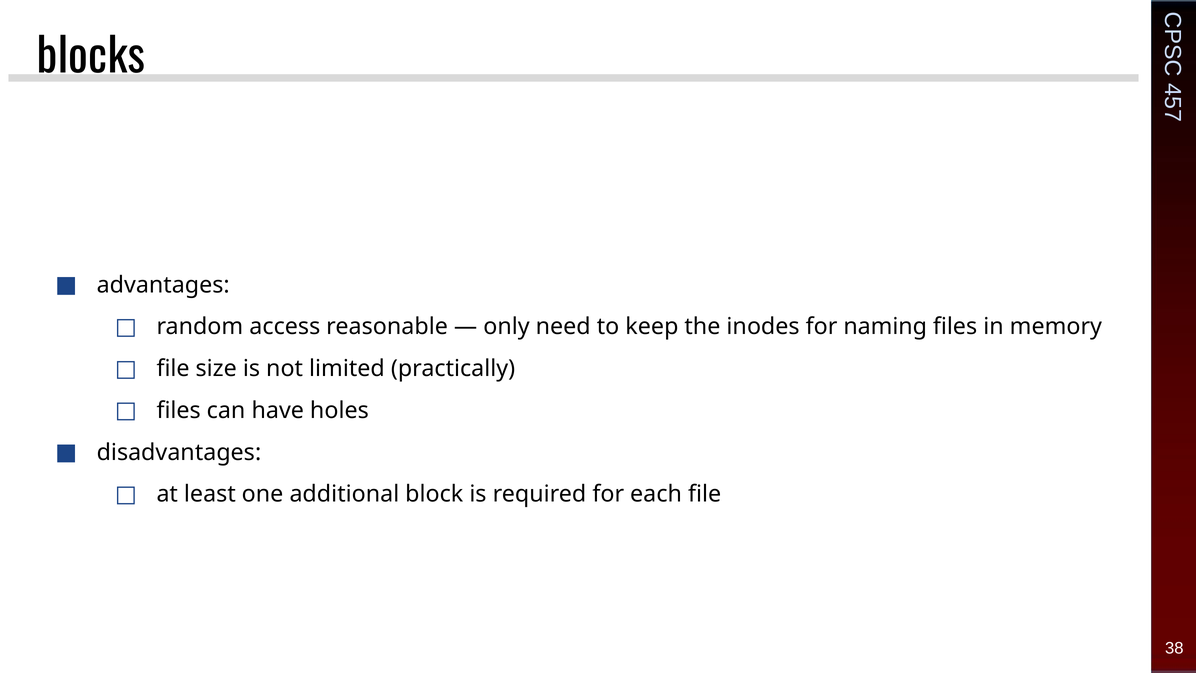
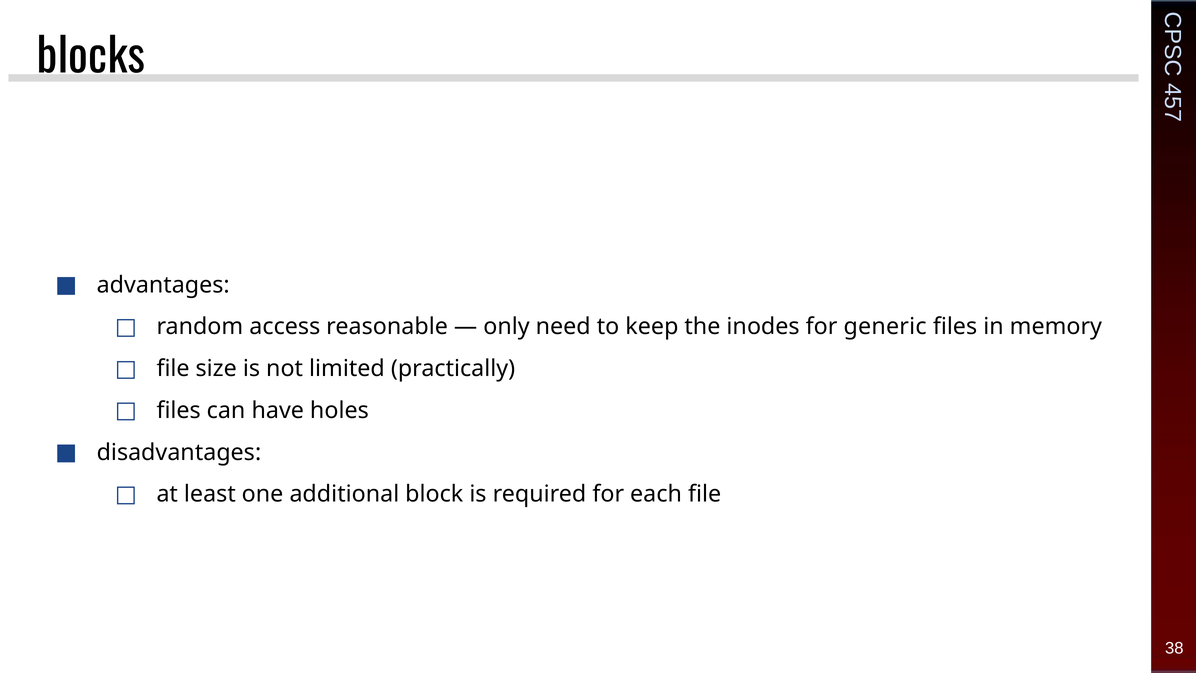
naming: naming -> generic (885, 327)
